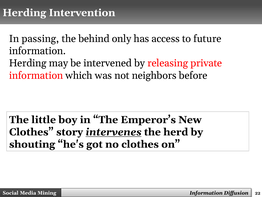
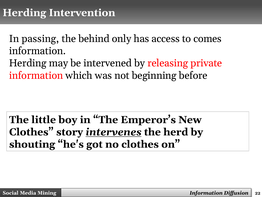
future: future -> comes (208, 39)
neighbors: neighbors -> beginning (154, 75)
